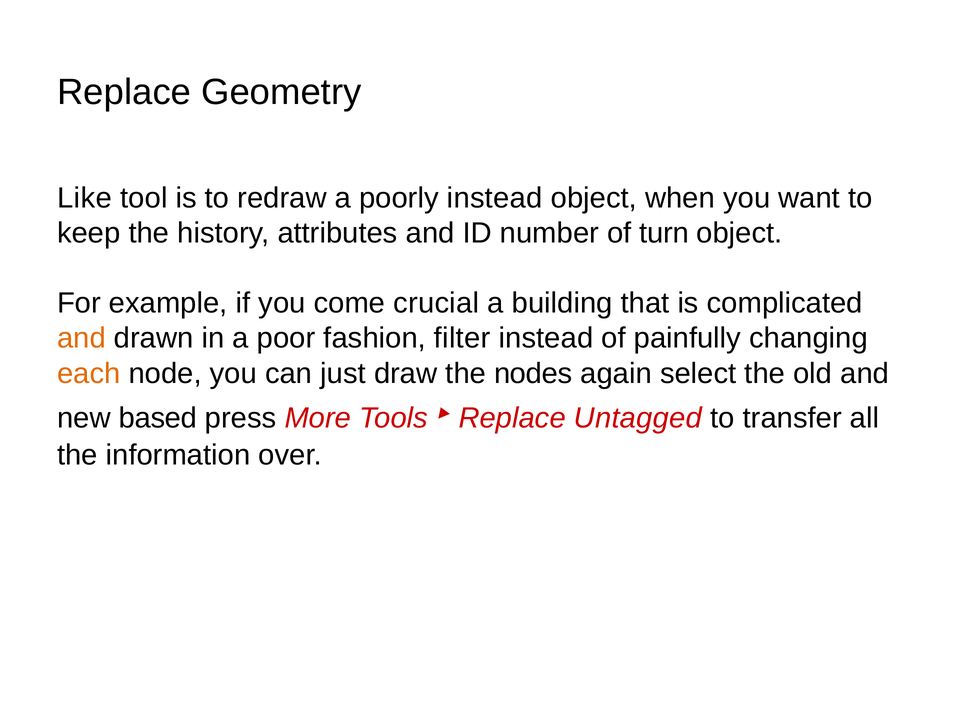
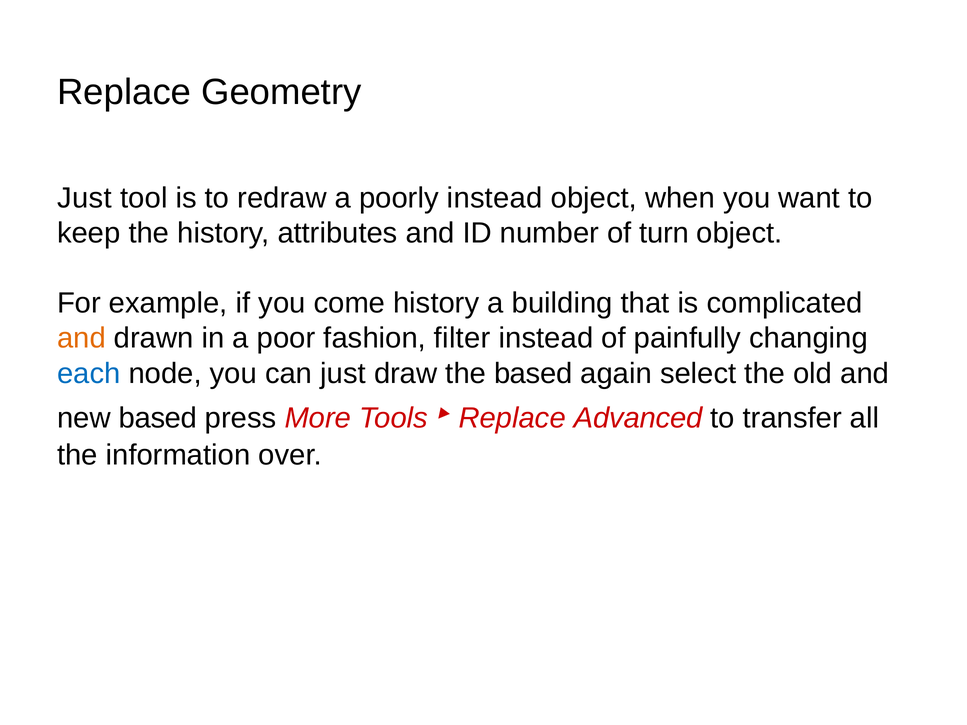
Like: Like -> Just (85, 198)
come crucial: crucial -> history (436, 303)
each colour: orange -> blue (89, 373)
the nodes: nodes -> based (533, 373)
Untagged: Untagged -> Advanced (638, 418)
